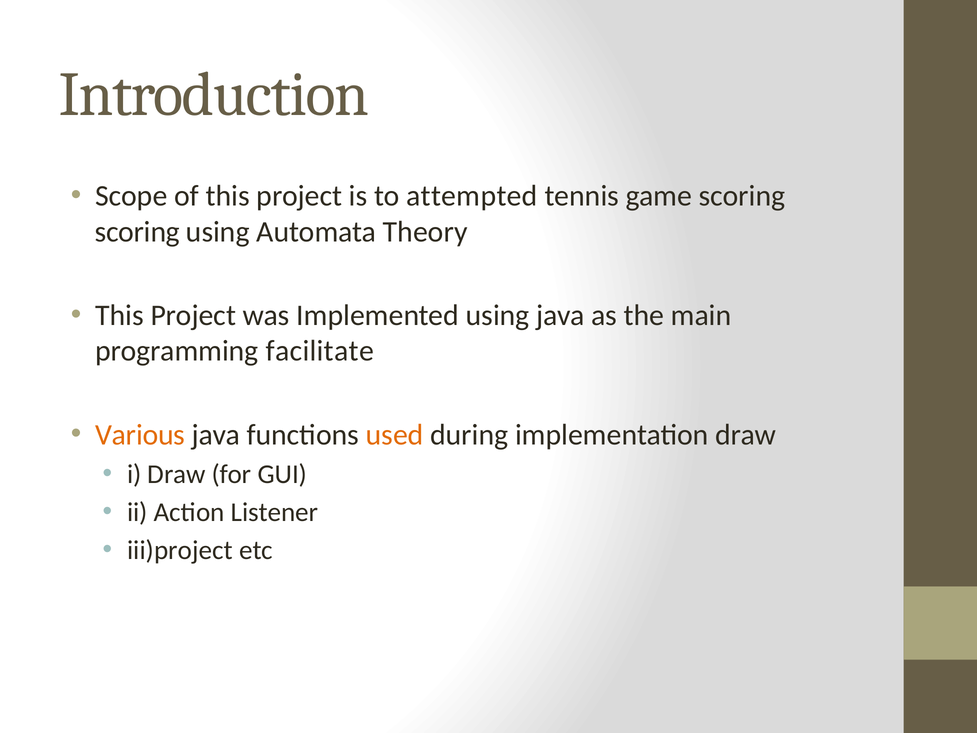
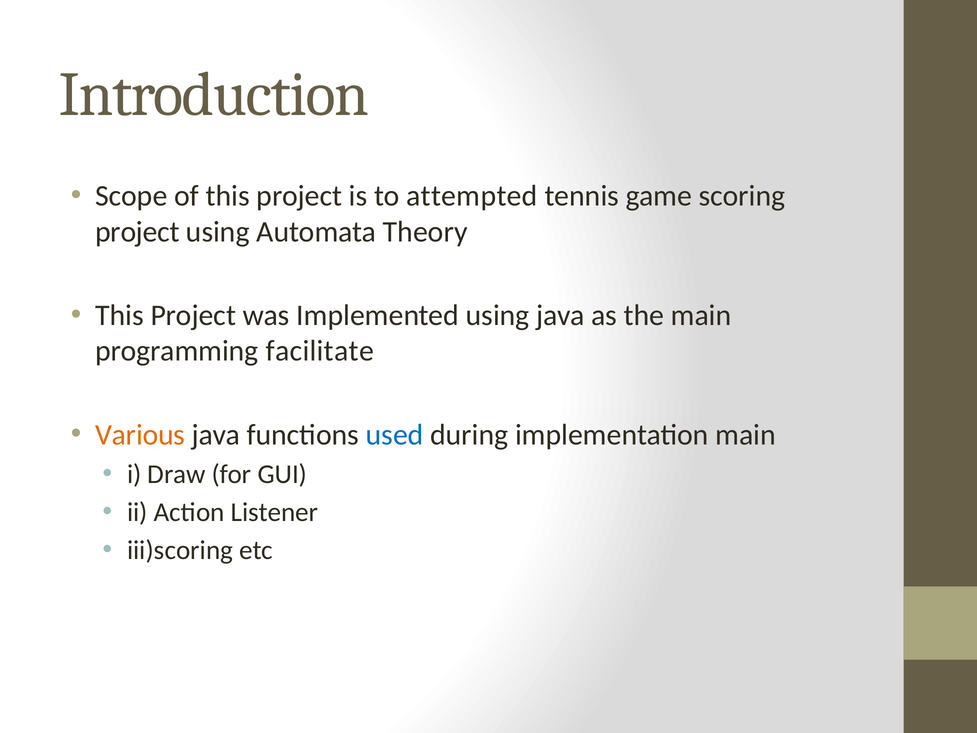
scoring: scoring -> project (137, 232)
used colour: orange -> blue (395, 435)
implementation draw: draw -> main (746, 435)
iii)project: iii)project -> iii)scoring (180, 550)
